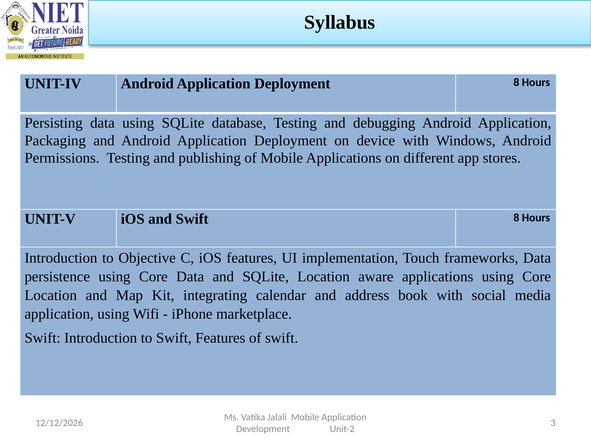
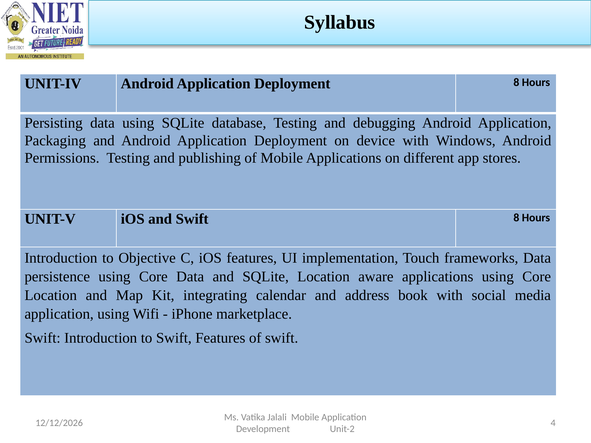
3: 3 -> 4 (553, 423)
